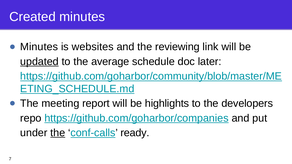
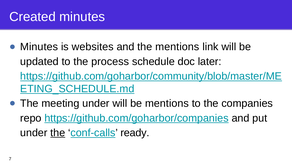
the reviewing: reviewing -> mentions (177, 47)
updated underline: present -> none (39, 62)
average: average -> process (110, 62)
meeting report: report -> under (96, 104)
be highlights: highlights -> mentions (167, 104)
developers: developers -> companies (247, 104)
